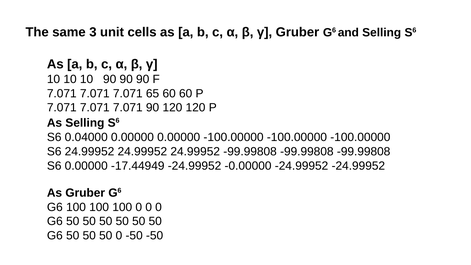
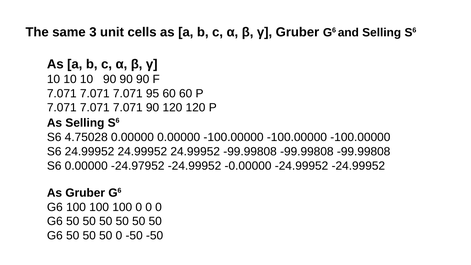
65: 65 -> 95 (153, 93)
0.04000: 0.04000 -> 4.75028 (86, 137)
-17.44949: -17.44949 -> -24.97952 (138, 166)
